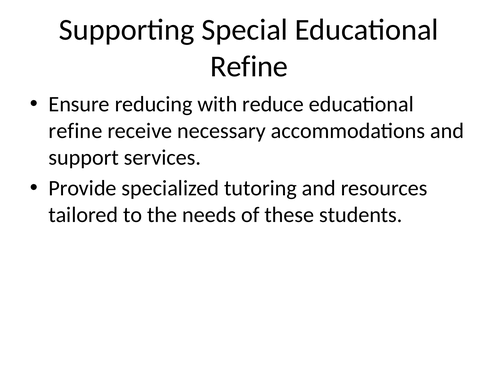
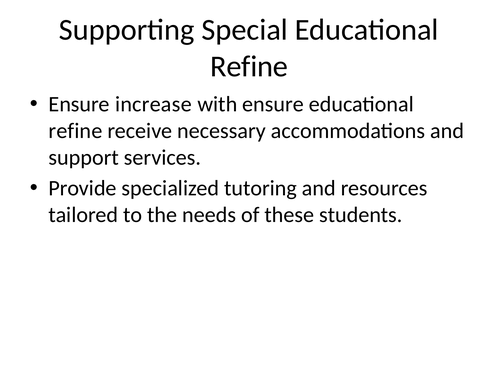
reducing: reducing -> increase (153, 104)
with reduce: reduce -> ensure (273, 104)
